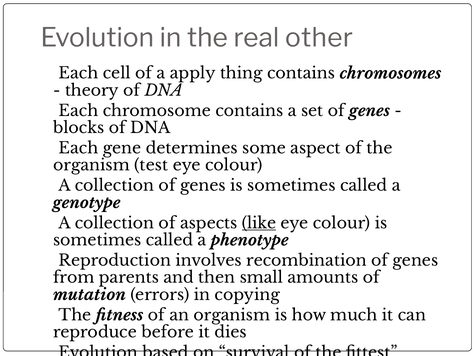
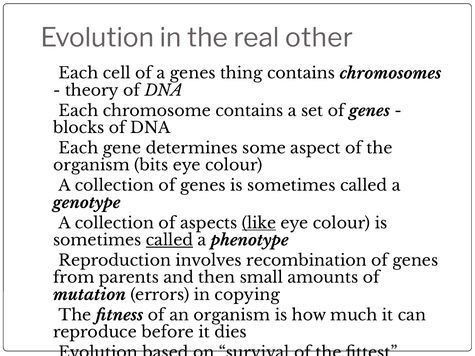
a apply: apply -> genes (193, 73)
test: test -> bits (151, 165)
called underline: none -> present (169, 240)
